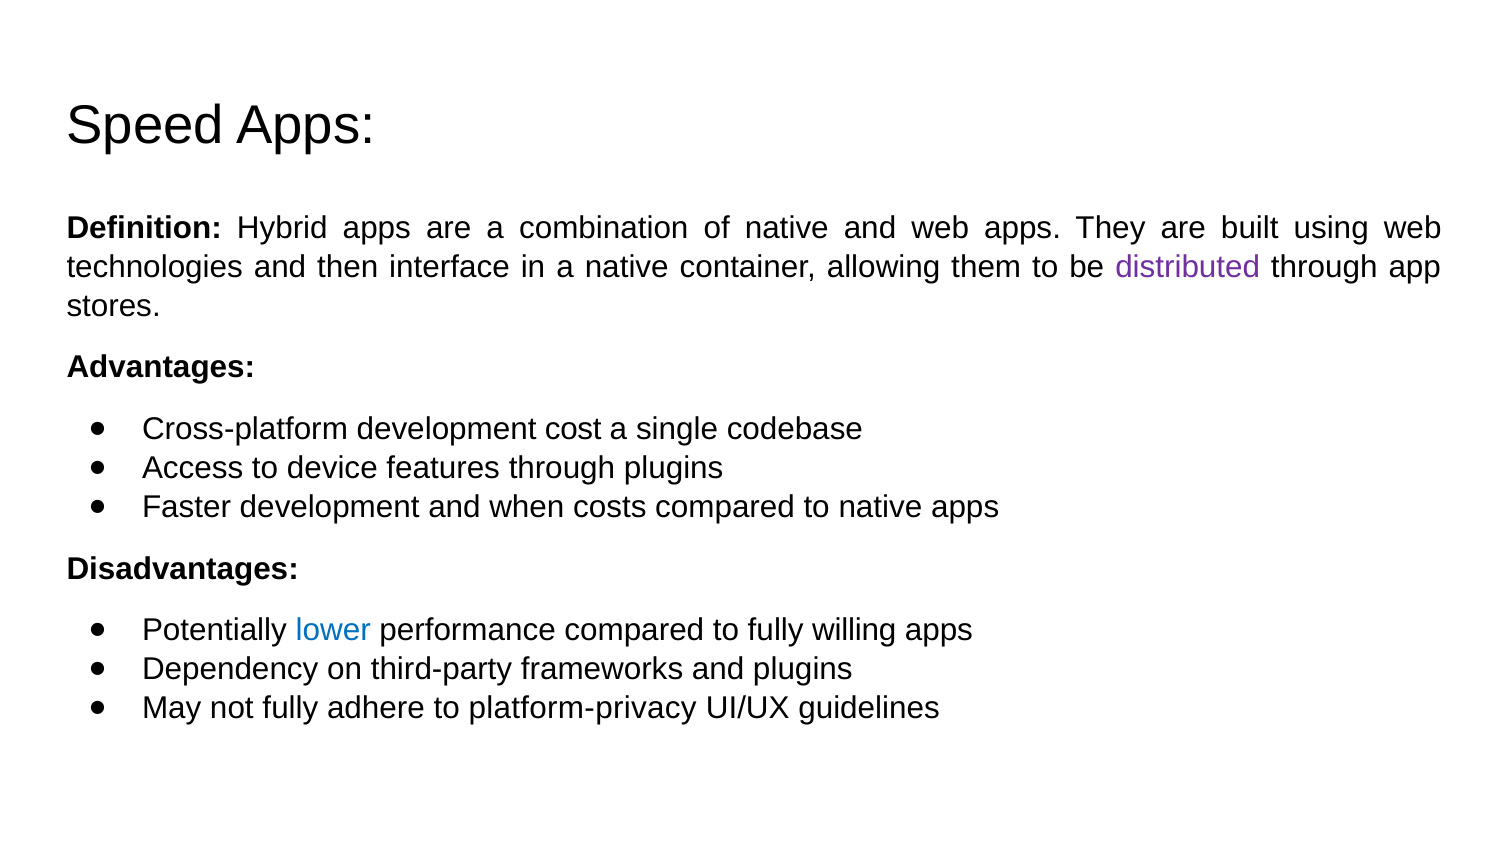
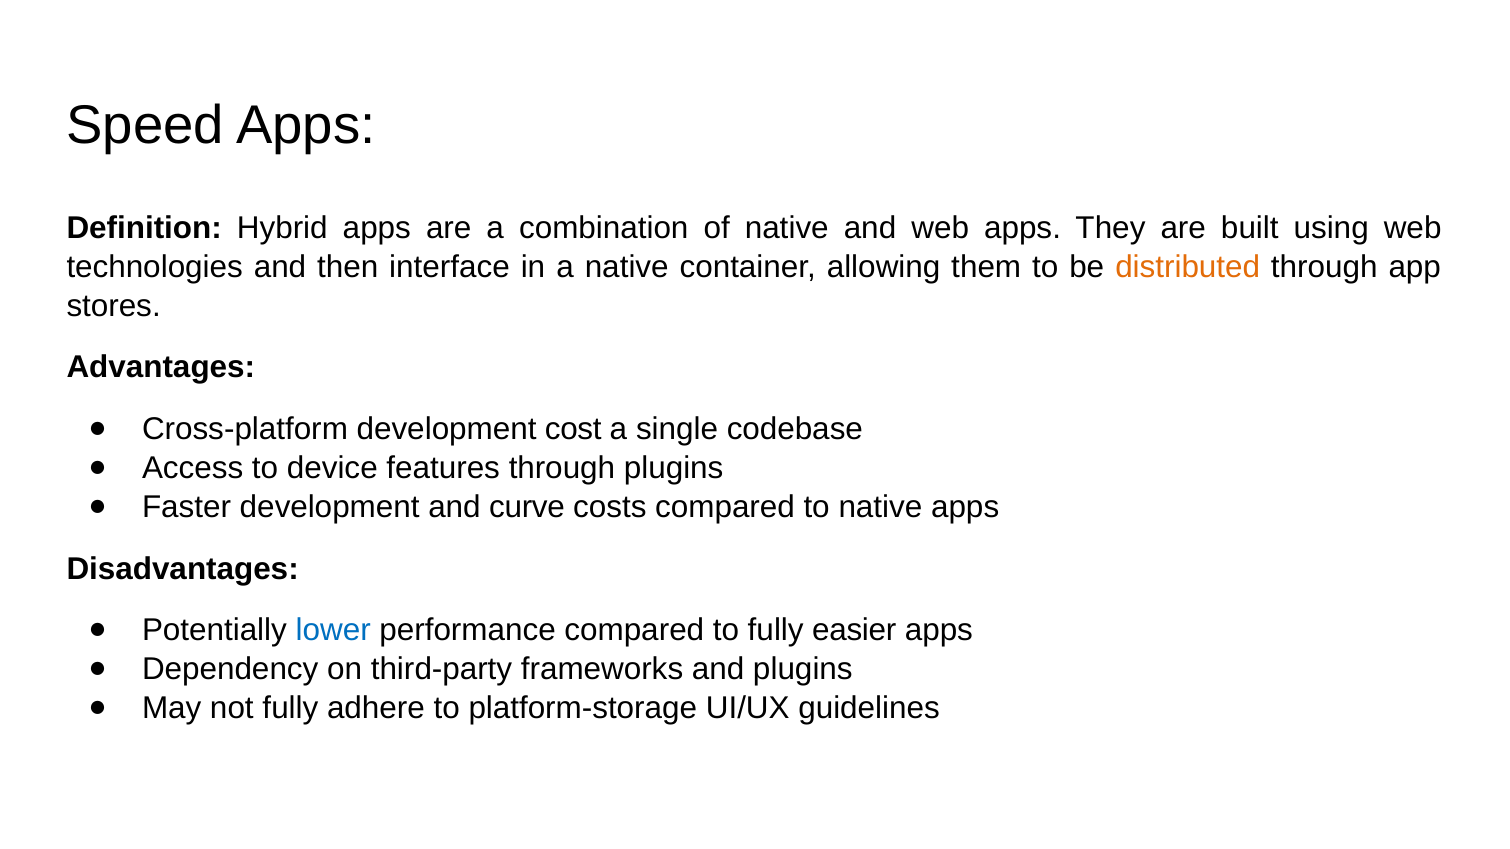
distributed colour: purple -> orange (1188, 267)
when: when -> curve (527, 507)
willing: willing -> easier (854, 631)
platform-privacy: platform-privacy -> platform-storage (583, 709)
